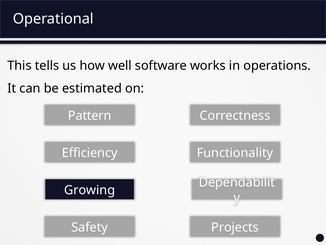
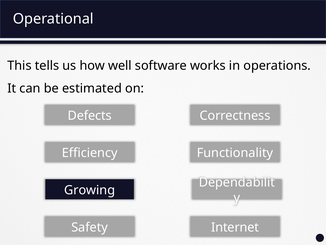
Pattern: Pattern -> Defects (90, 115)
Projects: Projects -> Internet (235, 227)
